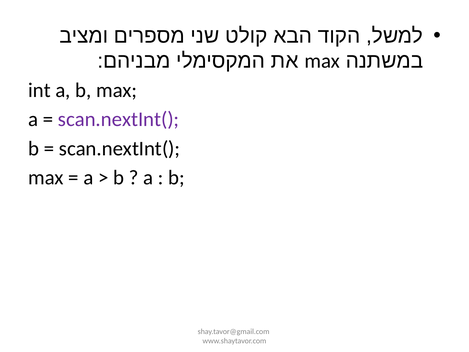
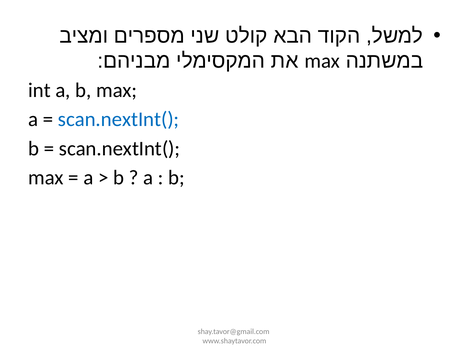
scan.nextInt( colour: purple -> blue (119, 119)
